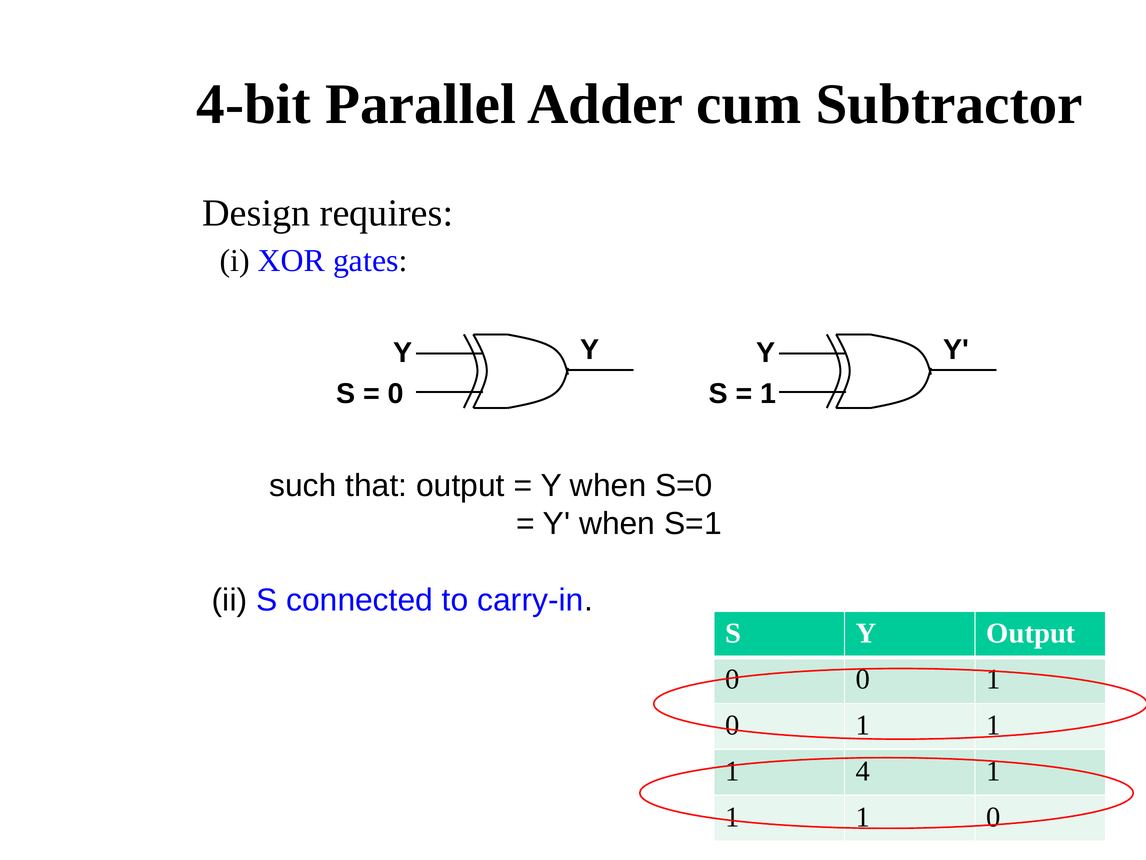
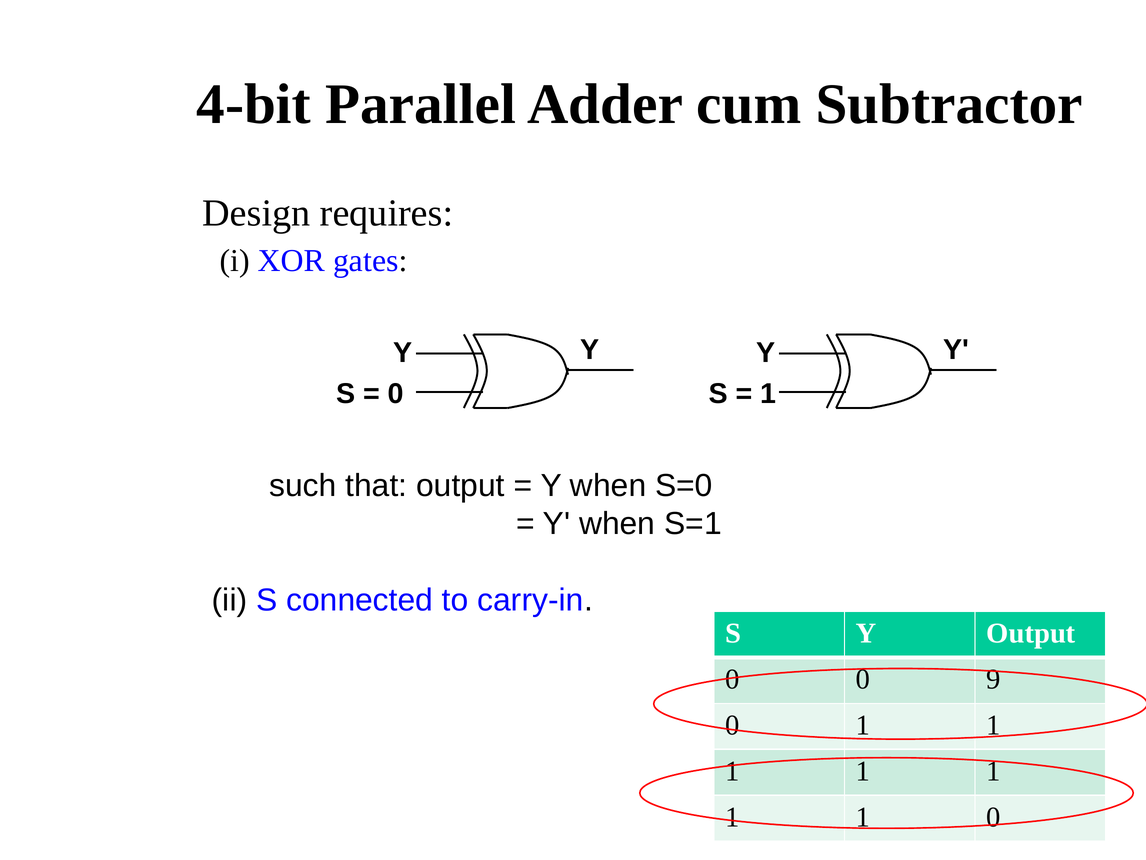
0 0 1: 1 -> 9 (994, 679)
4: 4 -> 1 (863, 771)
